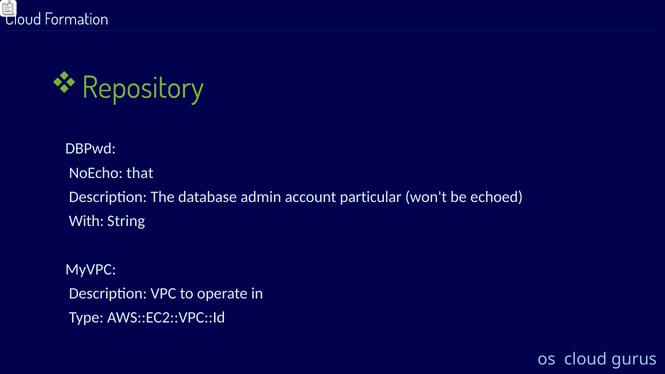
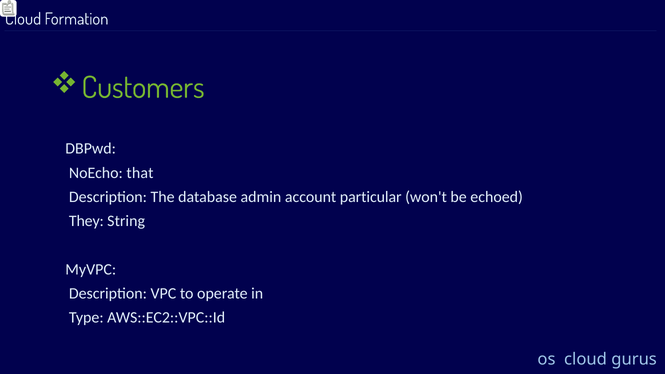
Repository: Repository -> Customers (143, 88)
With: With -> They (86, 221)
